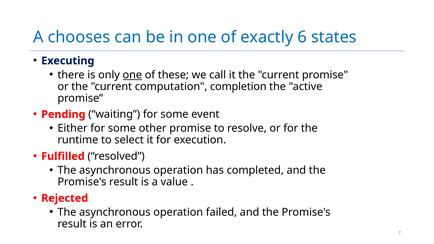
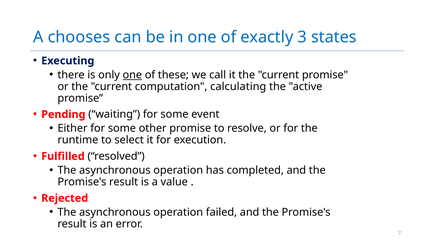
6: 6 -> 3 (302, 37)
completion: completion -> calculating (238, 87)
